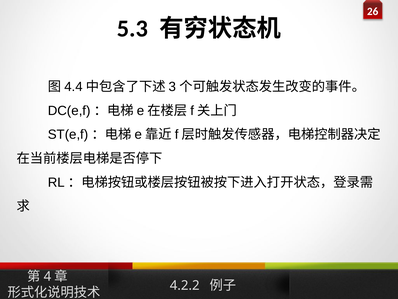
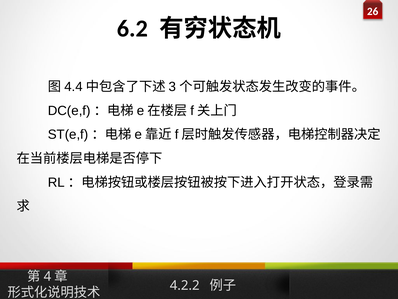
5.3: 5.3 -> 6.2 (132, 29)
